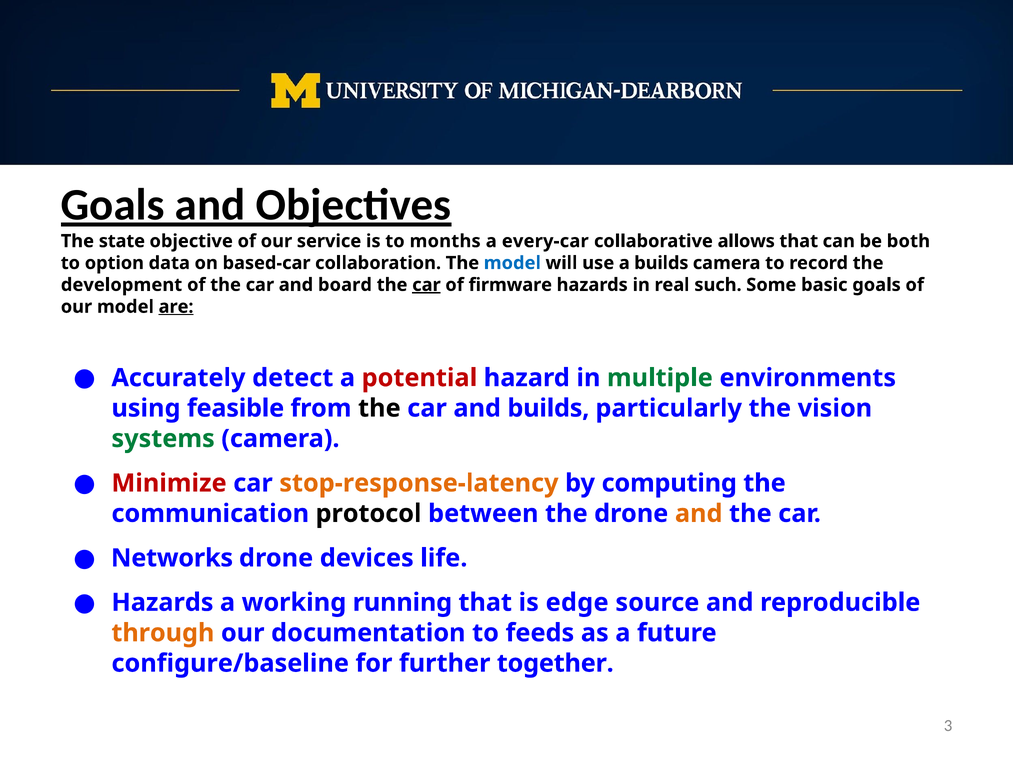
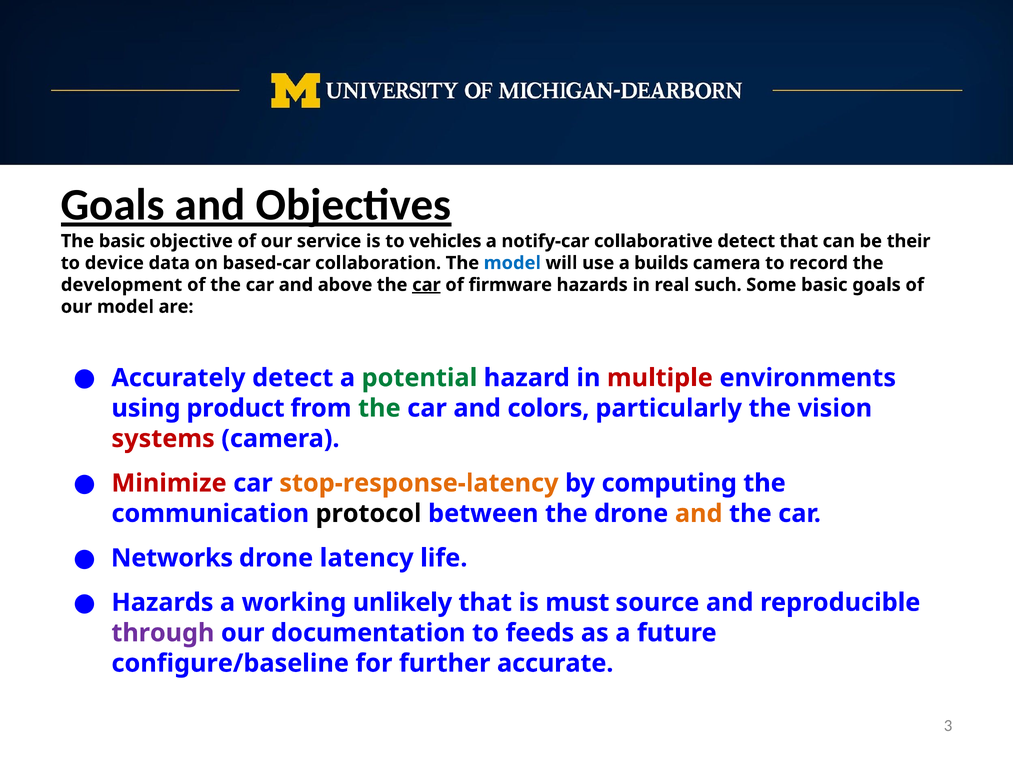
The state: state -> basic (122, 241)
months: months -> vehicles (445, 241)
every-car: every-car -> notify-car (545, 241)
collaborative allows: allows -> detect (746, 241)
both: both -> their (909, 241)
option: option -> device (114, 263)
board: board -> above (345, 285)
are underline: present -> none (176, 307)
potential colour: red -> green (419, 378)
multiple colour: green -> red (660, 378)
feasible: feasible -> product (236, 408)
the colour: black -> green (379, 408)
and builds: builds -> colors (548, 408)
systems colour: green -> red (163, 439)
devices: devices -> latency (367, 558)
running: running -> unlikely (402, 602)
edge: edge -> must (577, 602)
through colour: orange -> purple (163, 633)
together: together -> accurate (555, 663)
